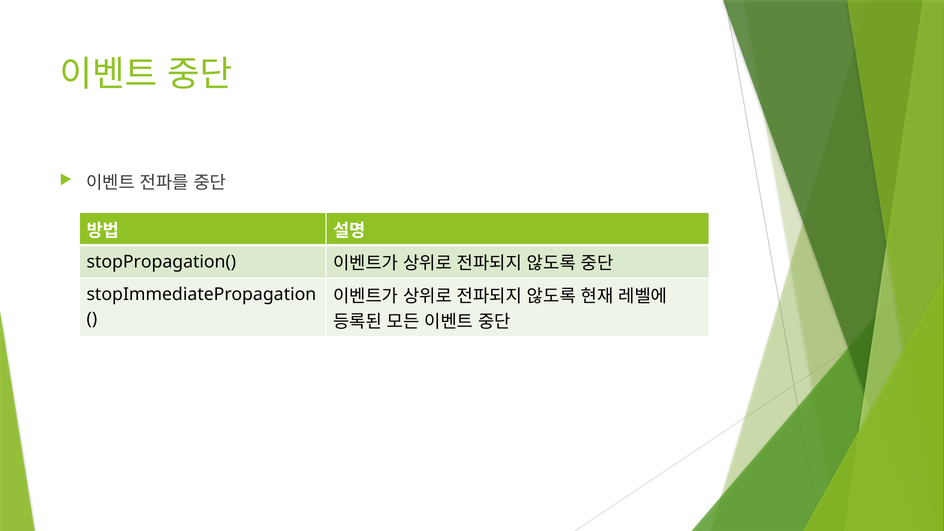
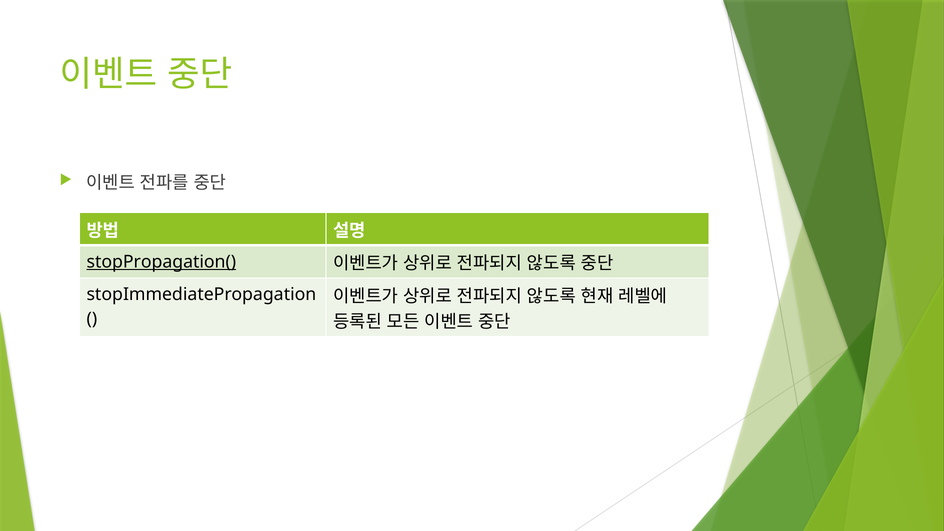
stopPropagation( underline: none -> present (161, 262)
